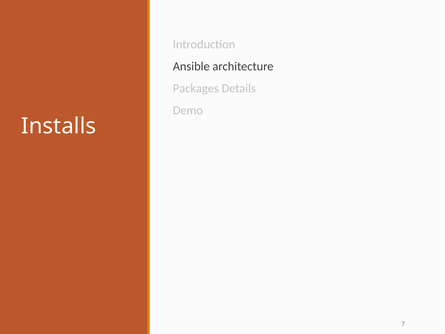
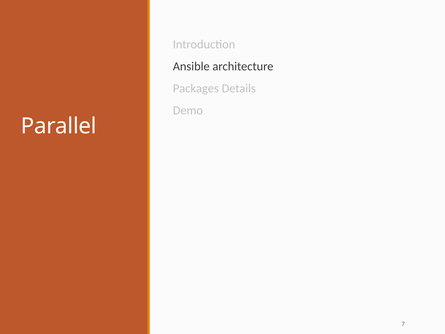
Installs: Installs -> Parallel (59, 126)
